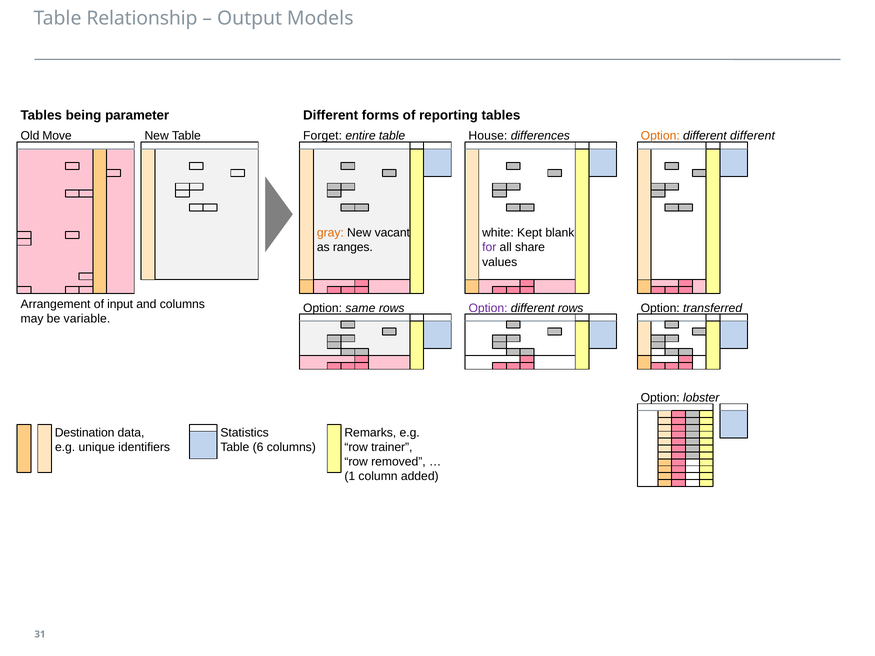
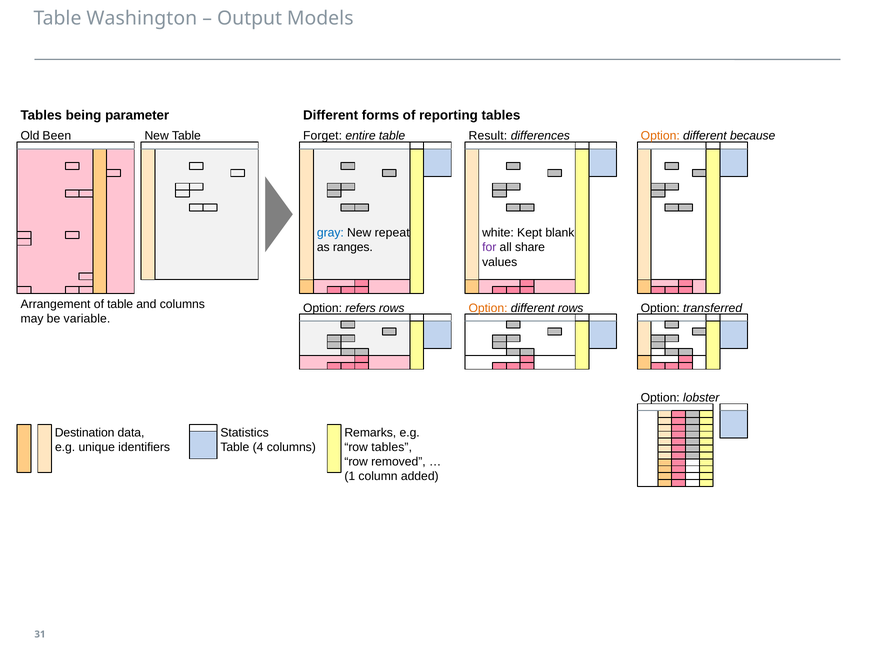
Relationship: Relationship -> Washington (142, 18)
Move: Move -> Been (57, 136)
House: House -> Result (488, 136)
different different: different -> because (753, 136)
gray colour: orange -> blue (330, 233)
vacant: vacant -> repeat (392, 233)
of input: input -> table (120, 304)
same: same -> refers (361, 308)
Option colour: purple -> orange (488, 308)
6: 6 -> 4 (258, 447)
row trainer: trainer -> tables (392, 447)
